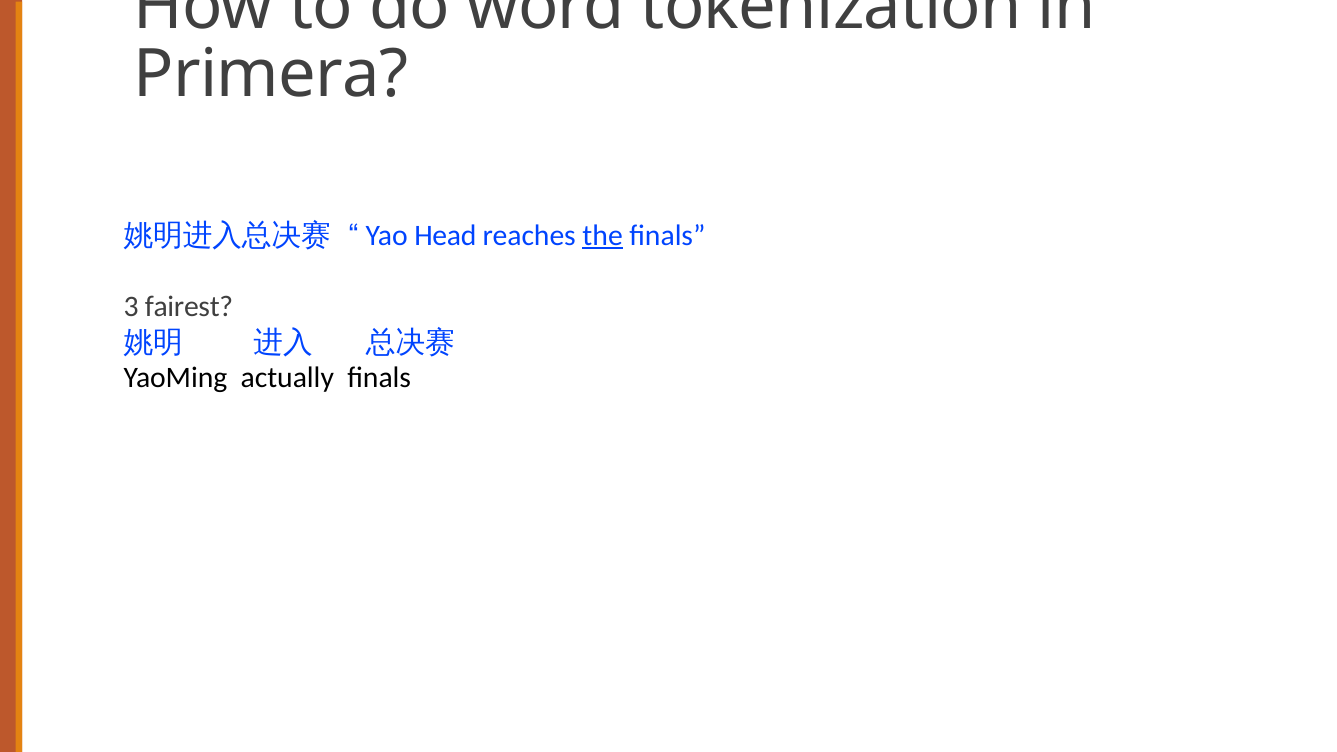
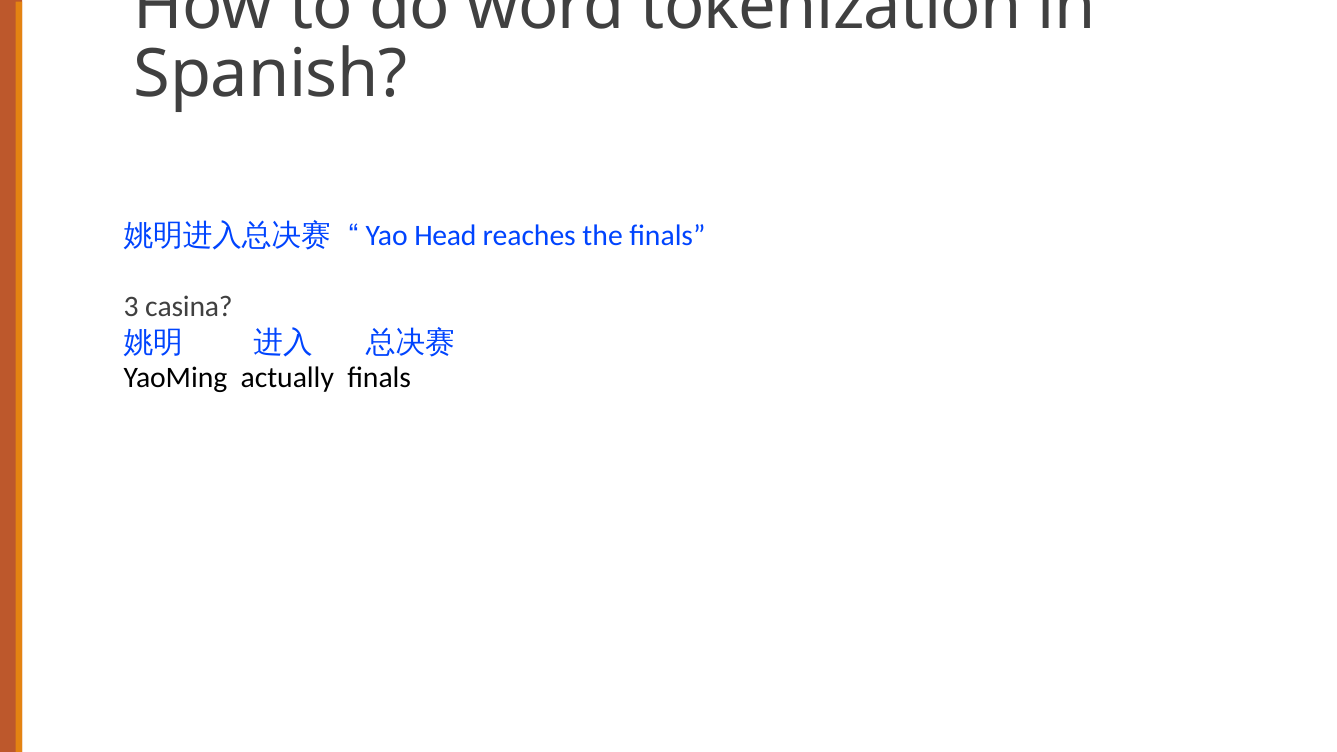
Primera: Primera -> Spanish (271, 75)
the underline: present -> none (603, 235)
fairest: fairest -> casina (189, 307)
